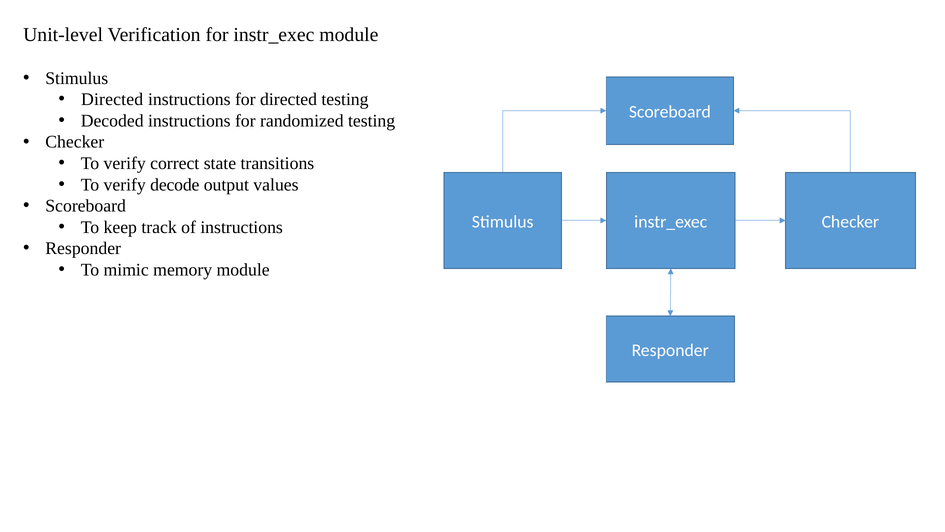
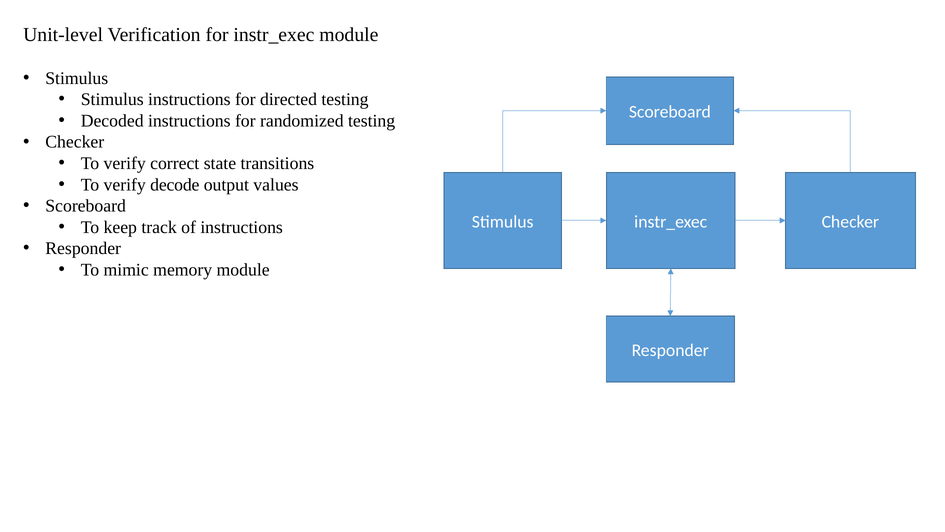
Directed: Directed -> Stimulus (112, 99)
